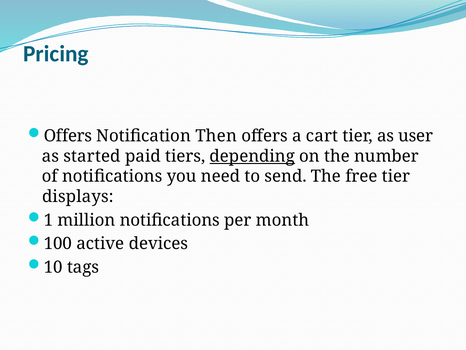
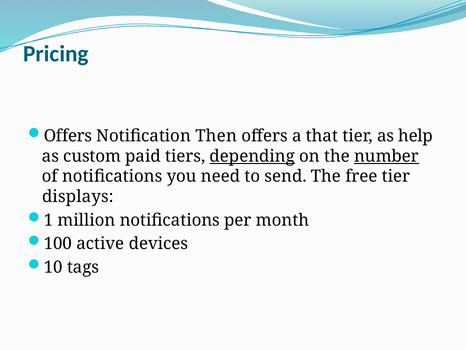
cart: cart -> that (322, 136)
user: user -> help (416, 136)
started: started -> custom (92, 156)
number underline: none -> present (386, 156)
